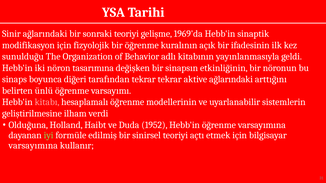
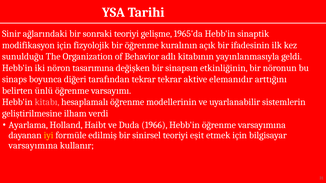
1969'da: 1969'da -> 1965'da (188, 34)
aktive ağlarındaki: ağlarındaki -> elemanıdır (231, 79)
Olduğuna: Olduğuna -> Ayarlama (28, 125)
1952: 1952 -> 1966 (154, 125)
iyi colour: light green -> yellow (49, 136)
açtı: açtı -> eşit (197, 136)
